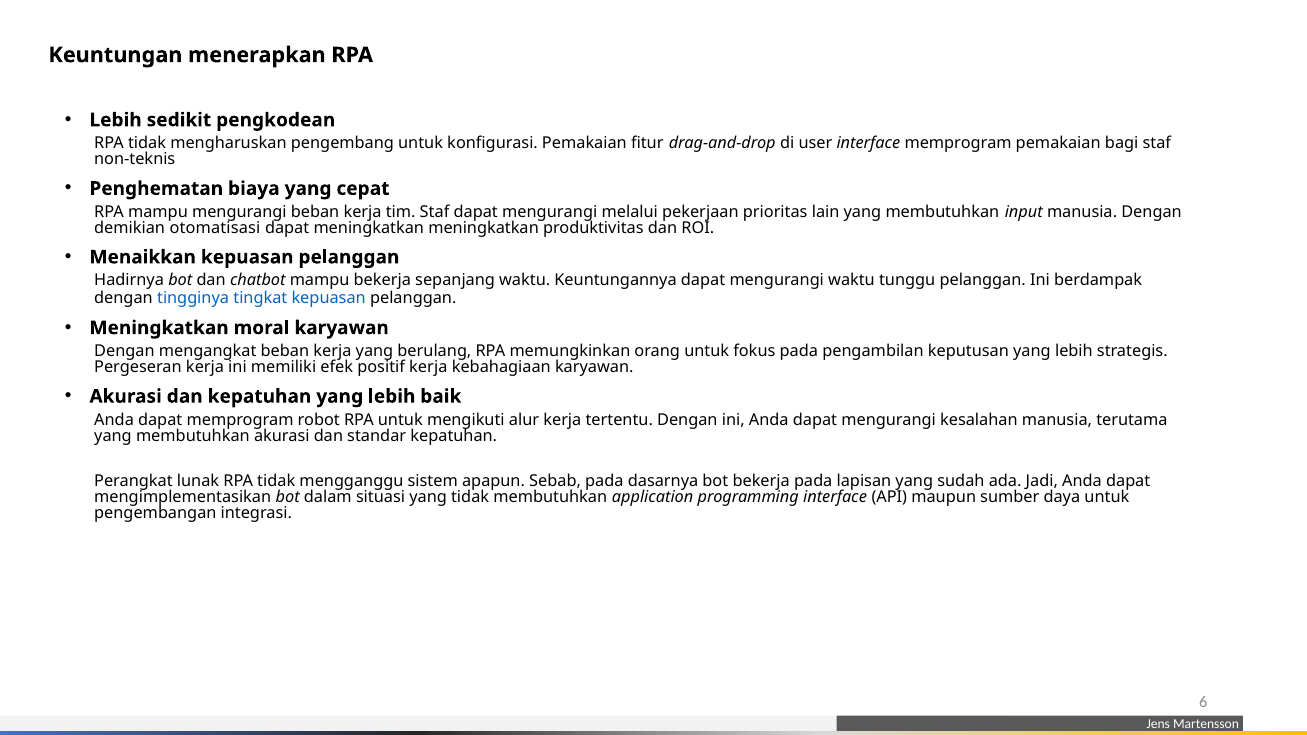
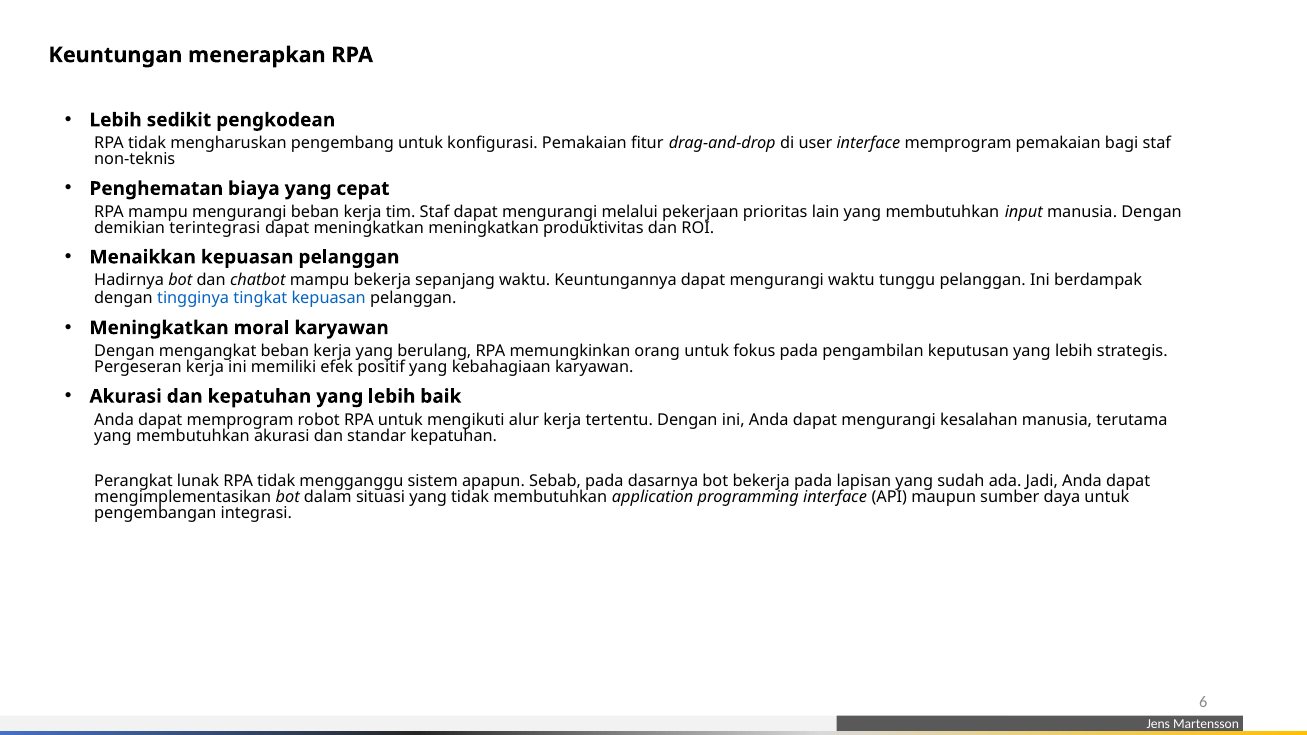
otomatisasi: otomatisasi -> terintegrasi (215, 228)
positif kerja: kerja -> yang (428, 367)
